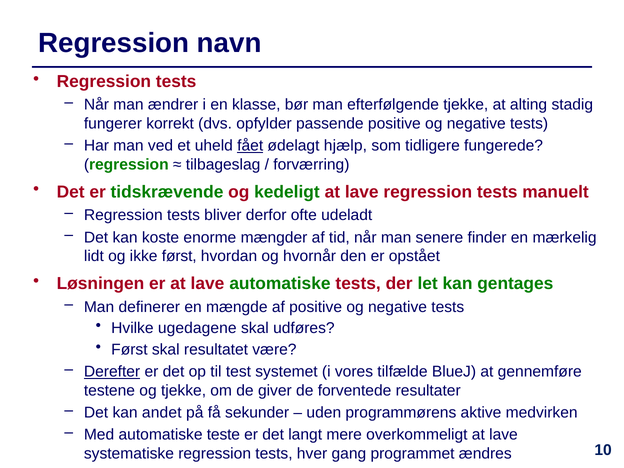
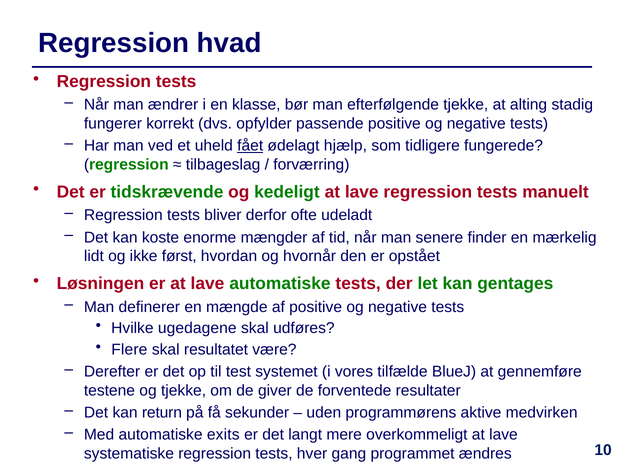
navn: navn -> hvad (229, 43)
Først: Først -> Flere (129, 350)
Derefter underline: present -> none (112, 372)
andet: andet -> return (162, 413)
teste: teste -> exits (223, 435)
